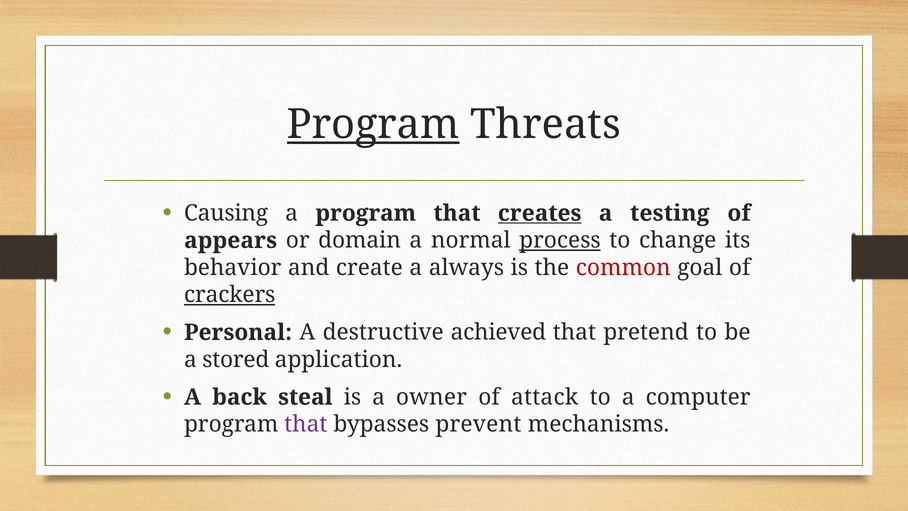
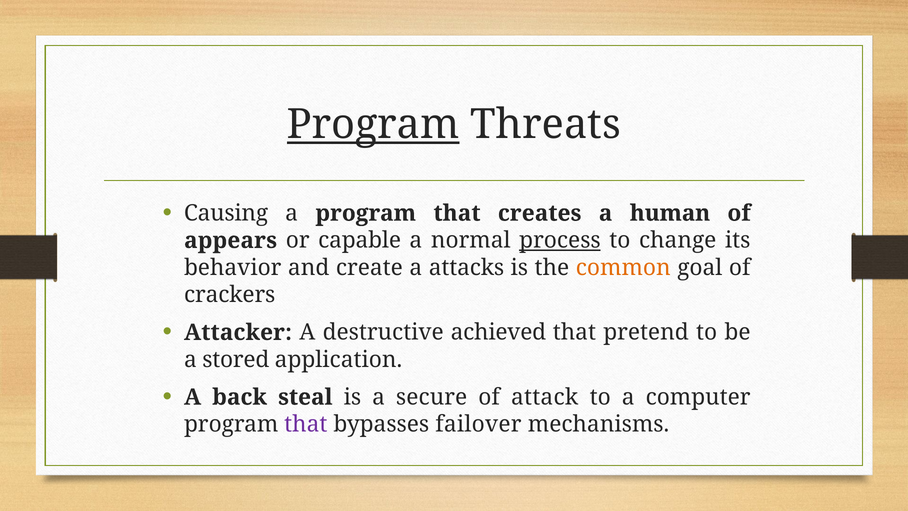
creates underline: present -> none (540, 213)
testing: testing -> human (670, 213)
domain: domain -> capable (360, 240)
always: always -> attacks (466, 268)
common colour: red -> orange (623, 268)
crackers underline: present -> none (230, 295)
Personal: Personal -> Attacker (238, 332)
owner: owner -> secure (432, 397)
prevent: prevent -> failover (478, 424)
